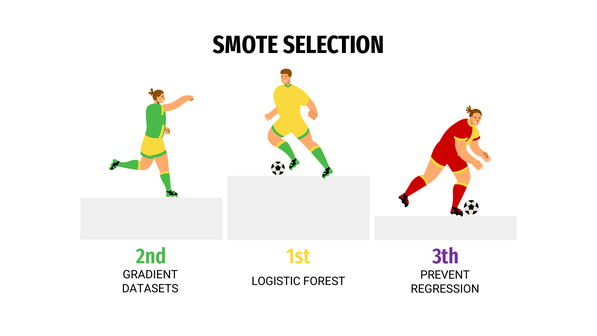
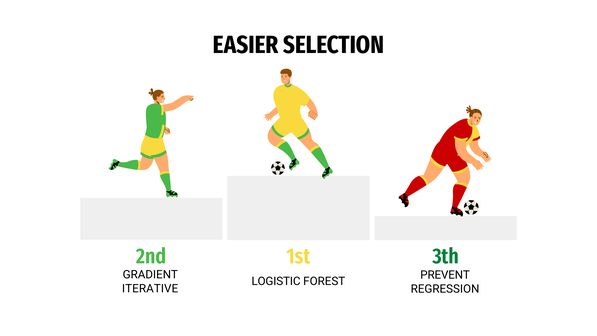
SMOTE: SMOTE -> EASIER (246, 45)
3th colour: purple -> green (446, 256)
DATASETS: DATASETS -> ITERATIVE (150, 289)
